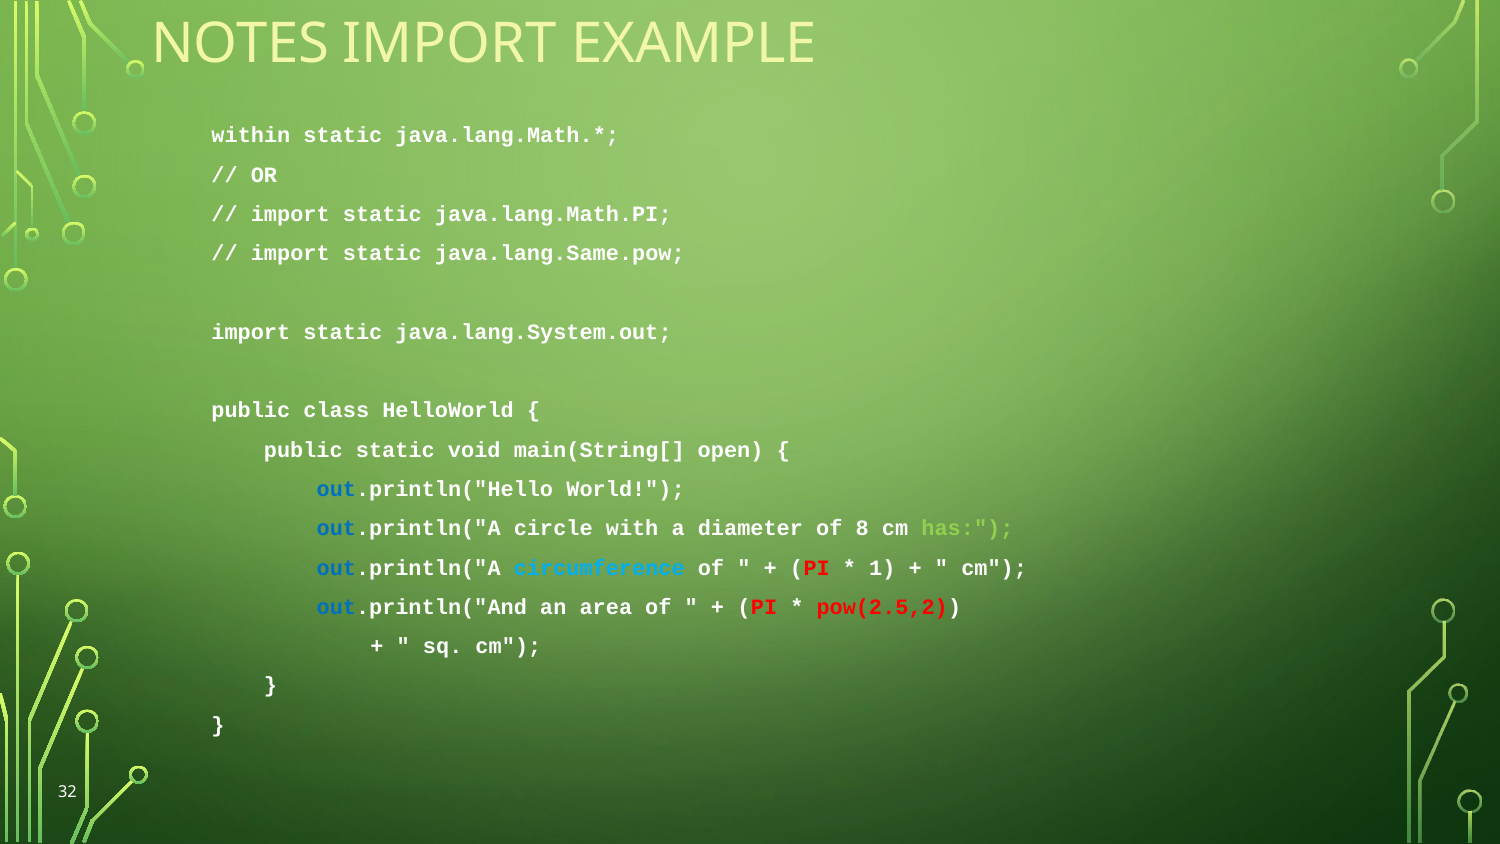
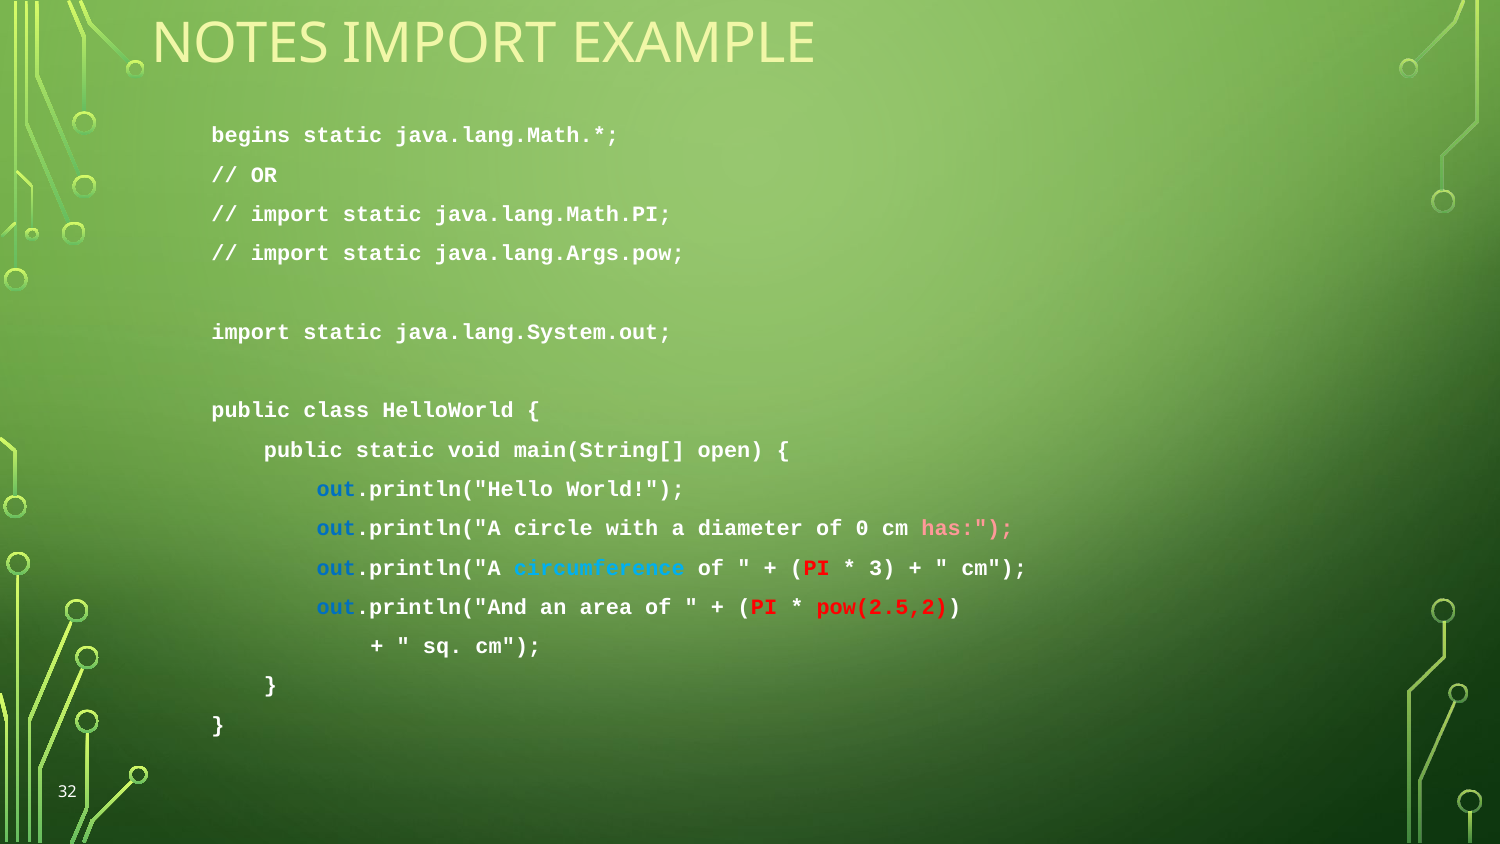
within: within -> begins (251, 135)
java.lang.Same.pow: java.lang.Same.pow -> java.lang.Args.pow (560, 253)
8: 8 -> 0 (862, 528)
has colour: light green -> pink (967, 528)
1: 1 -> 3 (882, 568)
